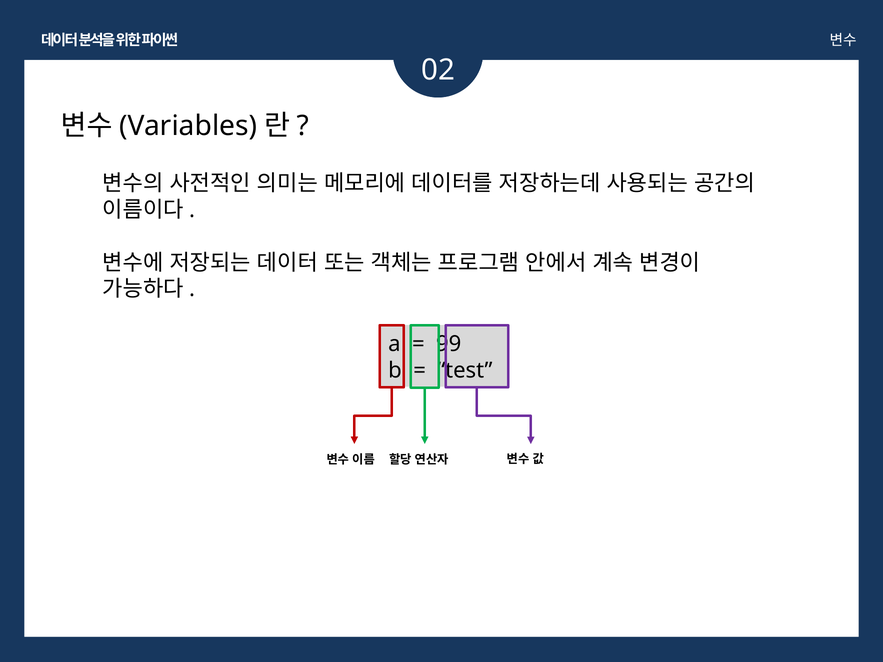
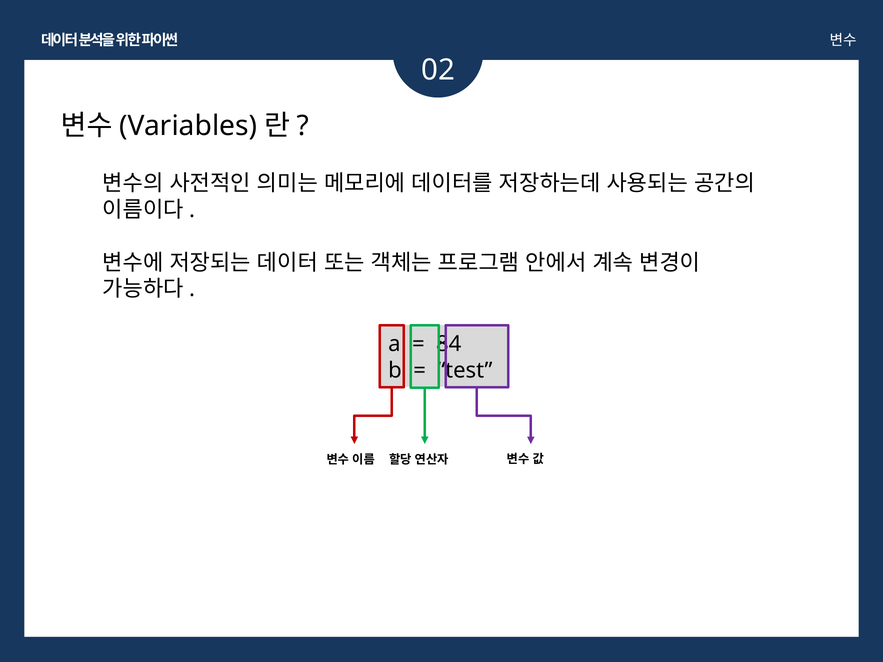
99: 99 -> 84 (449, 344)
